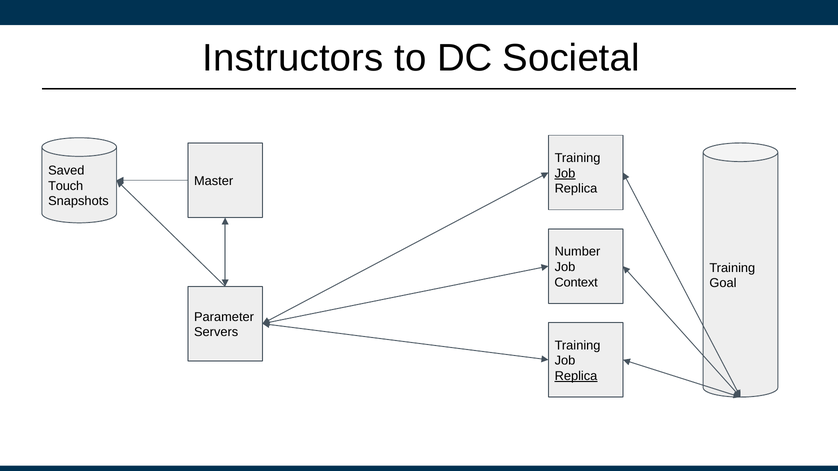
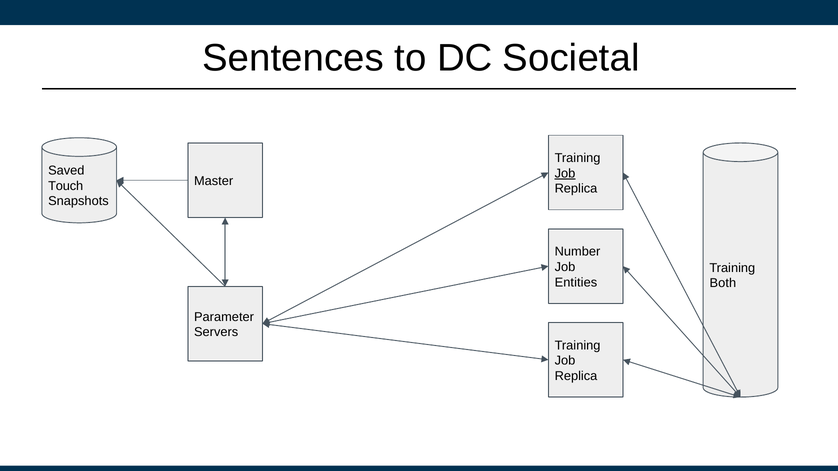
Instructors: Instructors -> Sentences (293, 58)
Context: Context -> Entities (576, 283)
Goal: Goal -> Both (723, 283)
Replica underline: present -> none (576, 376)
